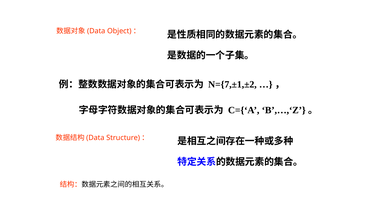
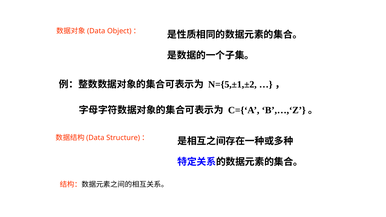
N={7,±1,±2: N={7,±1,±2 -> N={5,±1,±2 (232, 84)
